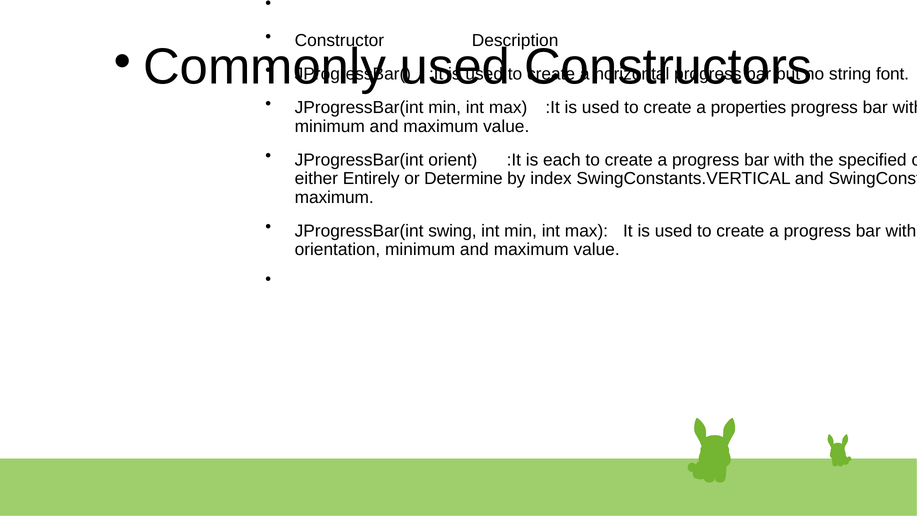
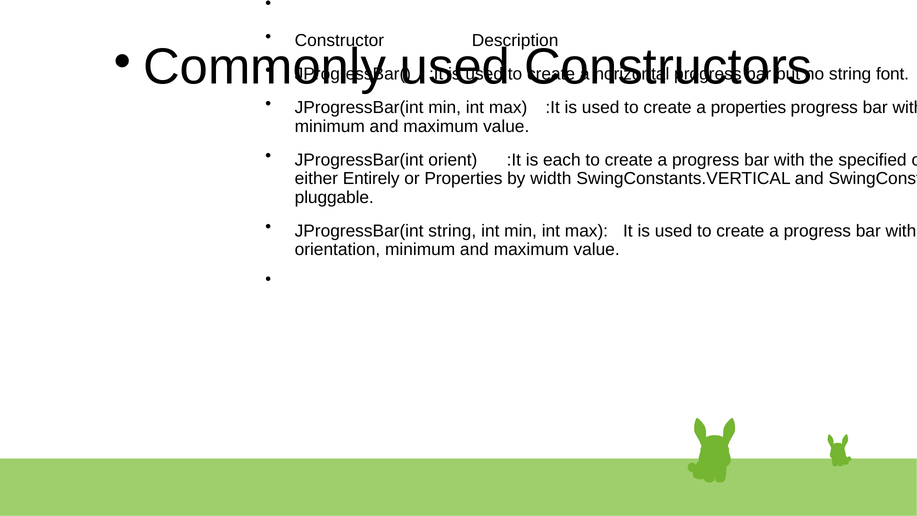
or Determine: Determine -> Properties (463, 179)
index: index -> width (551, 179)
maximum: maximum -> pluggable (334, 197)
JProgressBar(int swing: swing -> string (452, 231)
